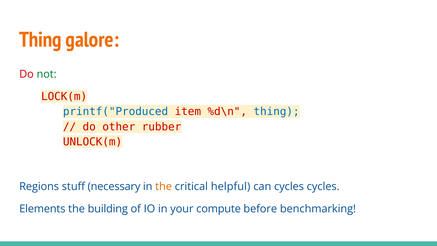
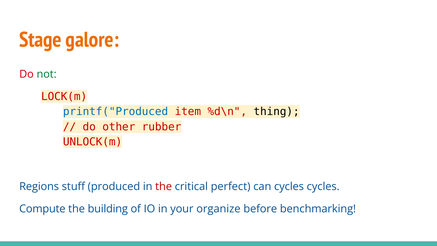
Thing: Thing -> Stage (40, 40)
thing colour: blue -> black (277, 112)
necessary: necessary -> produced (114, 186)
the colour: orange -> red (164, 186)
helpful: helpful -> perfect (231, 186)
Elements: Elements -> Compute (42, 209)
compute: compute -> organize (218, 209)
